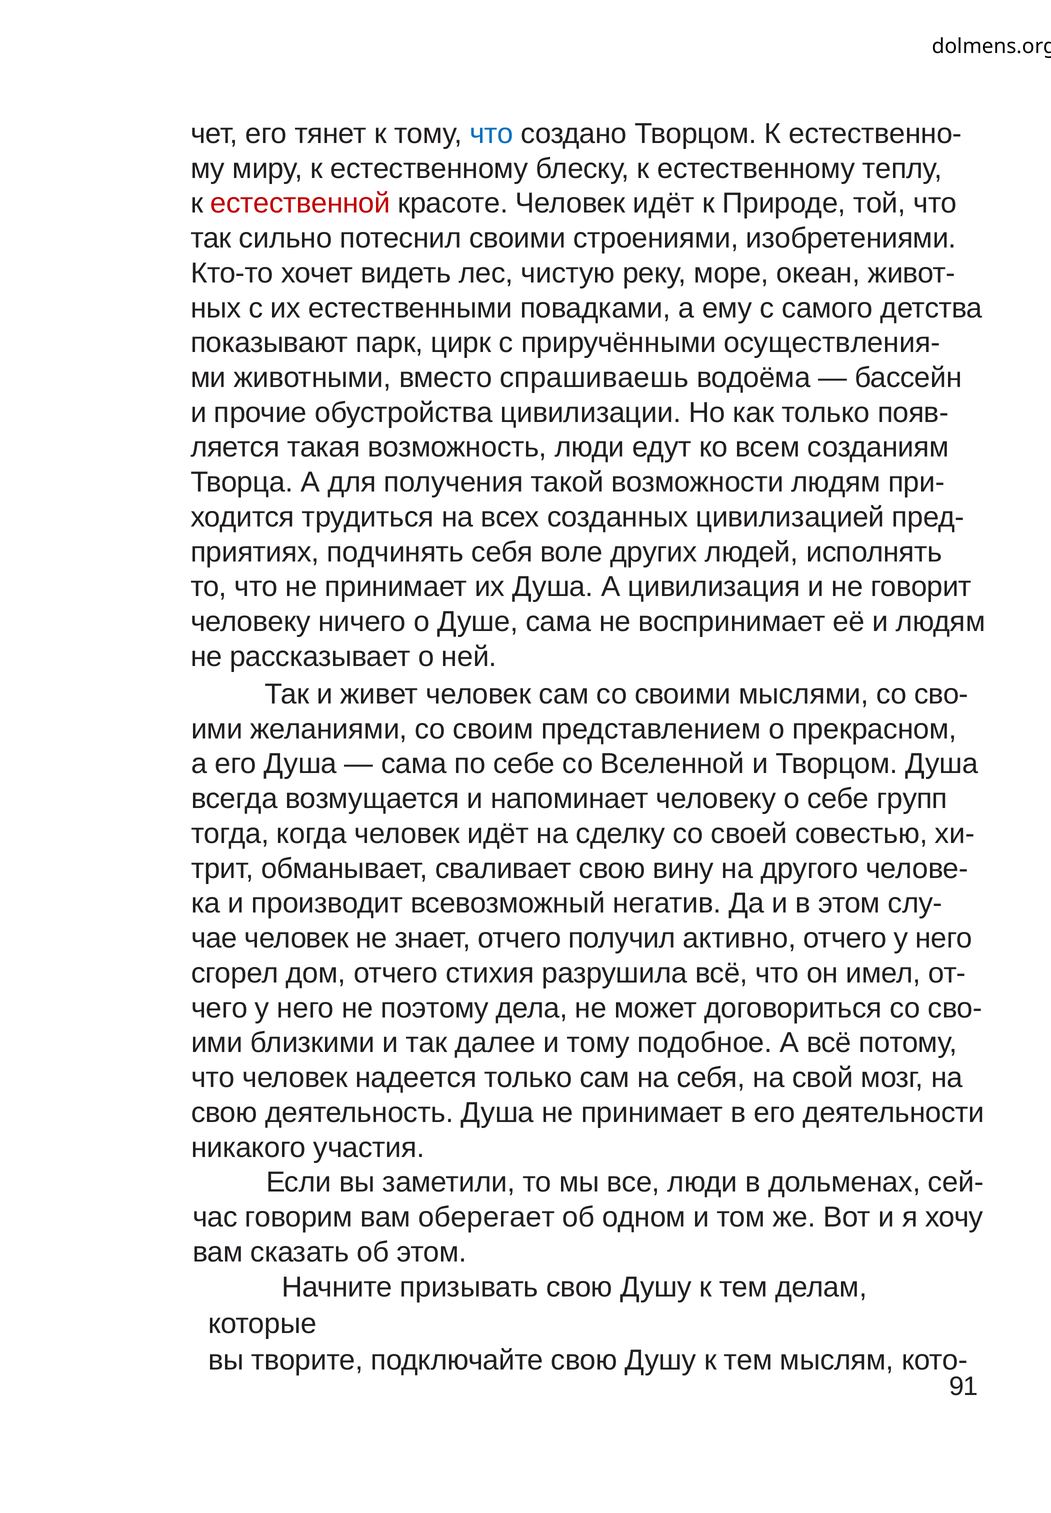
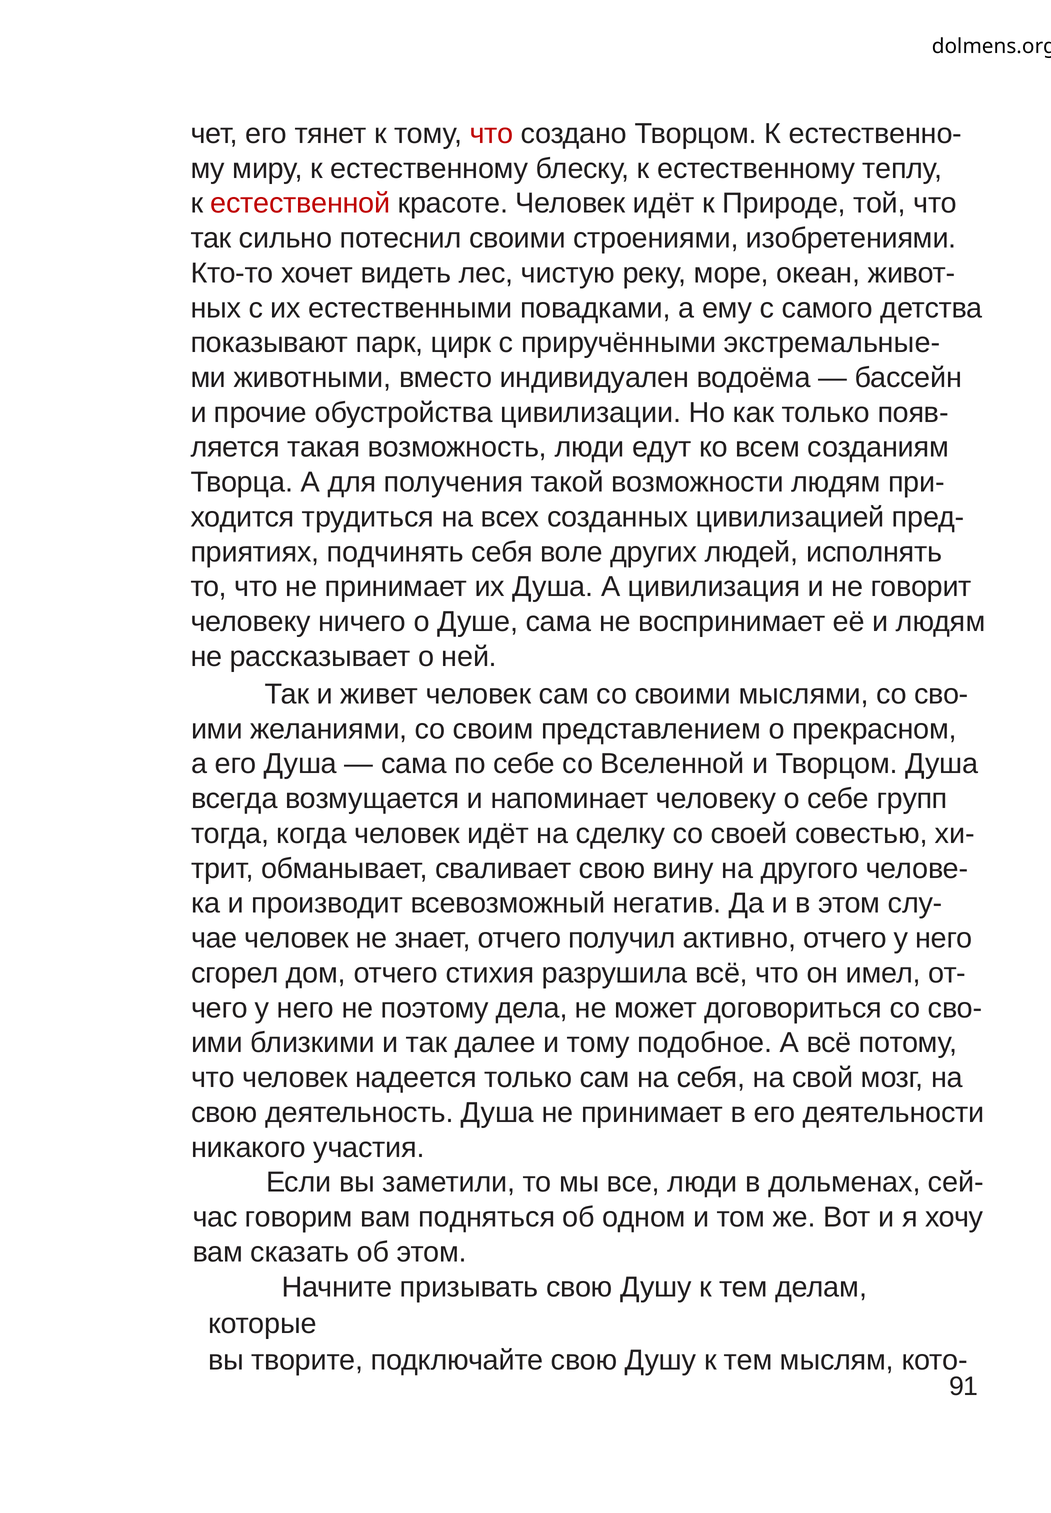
что colour: blue -> red (492, 134)
осуществления-: осуществления- -> экстремальные- (832, 343)
спрашиваешь: спрашиваешь -> индивидуален (594, 378)
оберегает: оберегает -> подняться (487, 1217)
